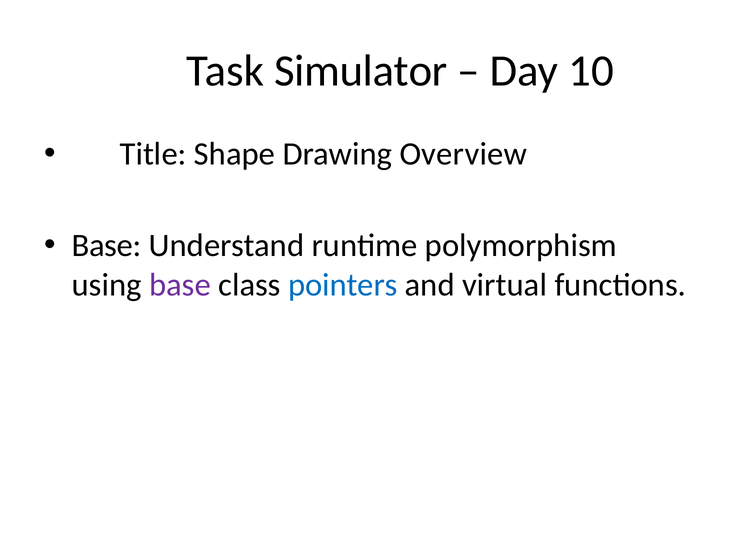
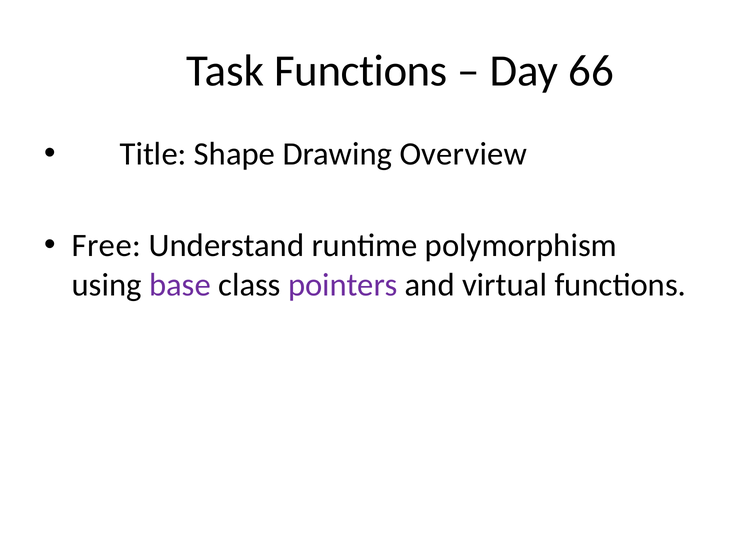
Simulator: Simulator -> Functions (361, 71)
10: 10 -> 66 (591, 71)
Base: Base -> Free (106, 246)
pointers colour: blue -> purple (343, 285)
